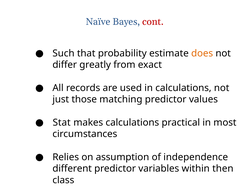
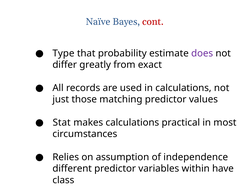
Such: Such -> Type (63, 53)
does colour: orange -> purple (202, 53)
then: then -> have (223, 169)
